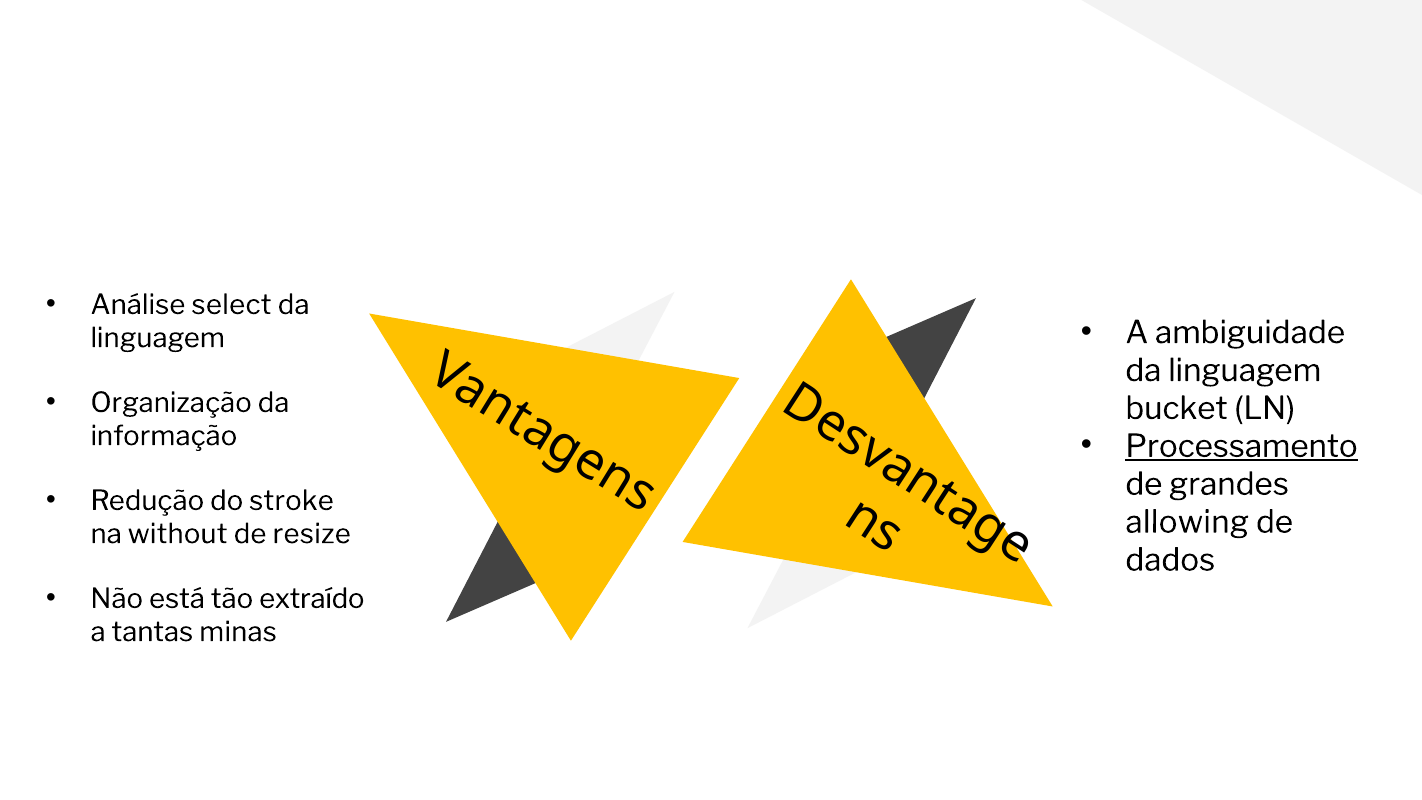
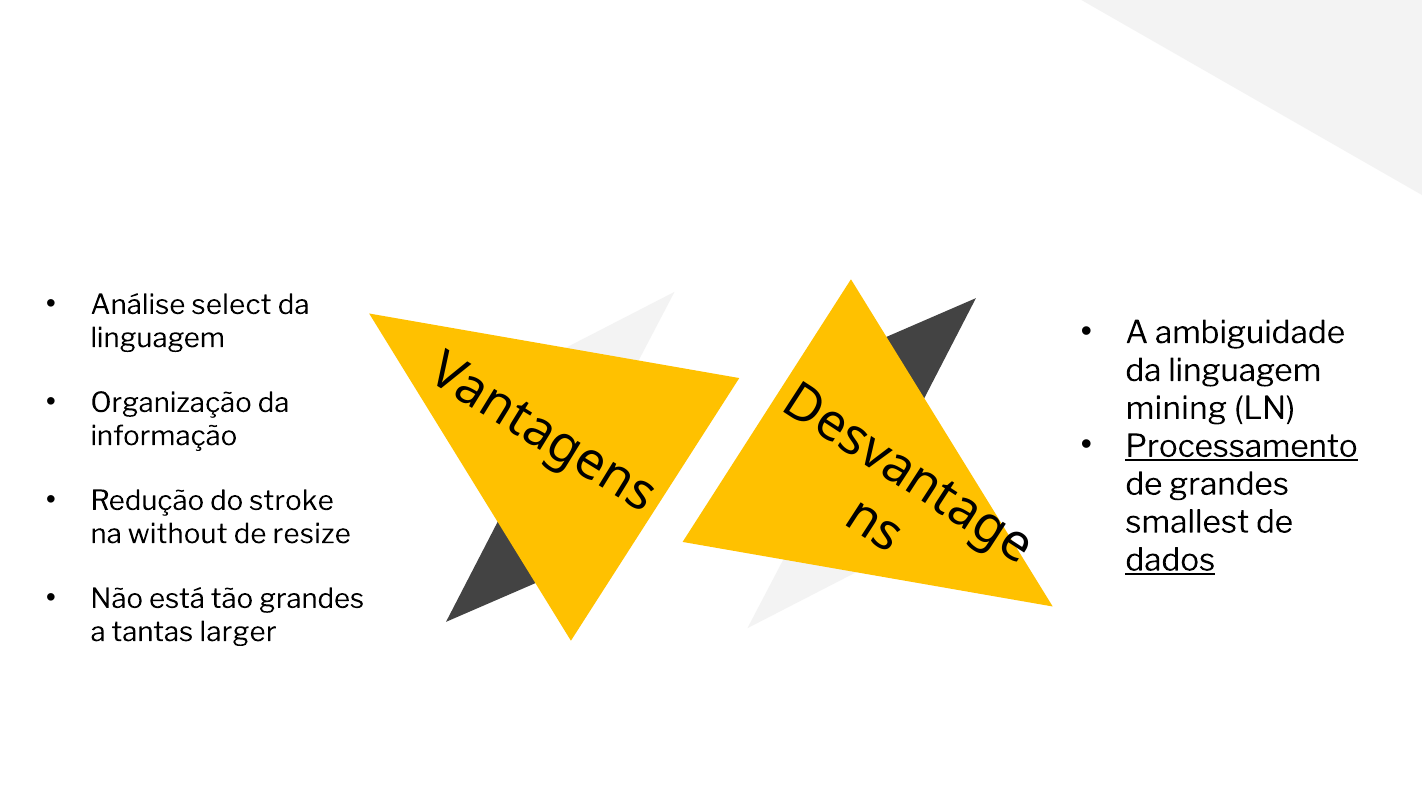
bucket: bucket -> mining (1176, 408)
allowing: allowing -> smallest (1187, 522)
dados underline: none -> present (1170, 560)
tão extraído: extraído -> grandes (312, 599)
minas: minas -> larger (238, 632)
